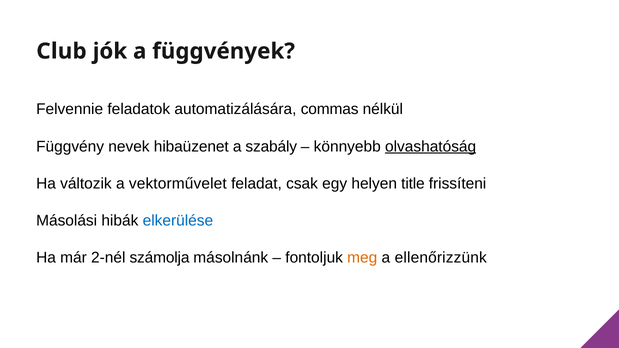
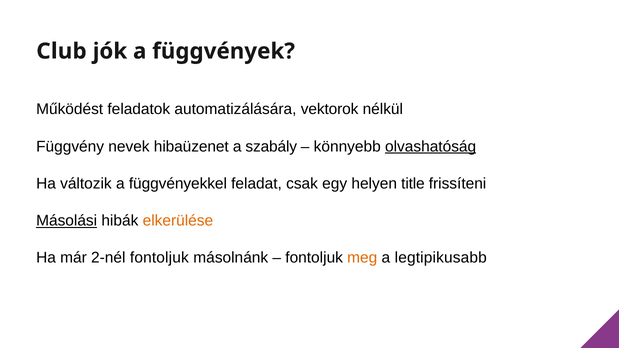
Felvennie: Felvennie -> Működést (70, 109)
commas: commas -> vektorok (330, 109)
vektorművelet: vektorművelet -> függvényekkel (178, 184)
Másolási underline: none -> present (67, 221)
elkerülése colour: blue -> orange (178, 221)
2-nél számolja: számolja -> fontoljuk (159, 258)
ellenőrizzünk: ellenőrizzünk -> legtipikusabb (441, 258)
